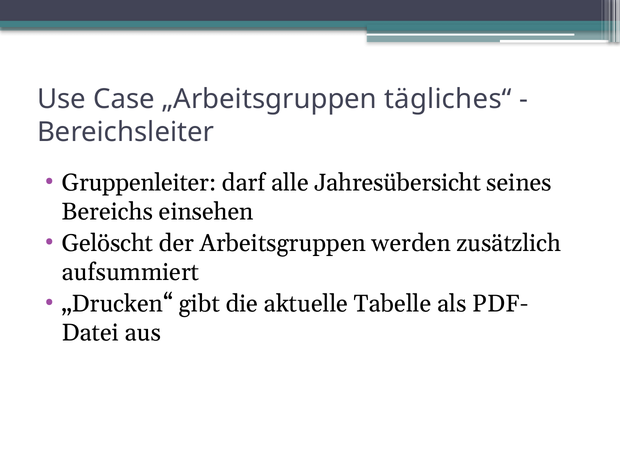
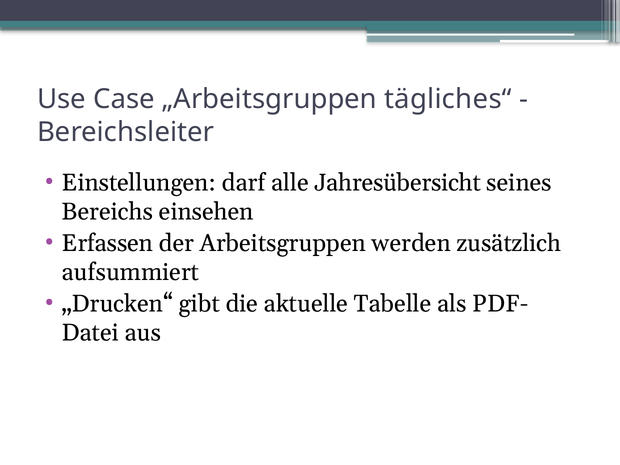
Gruppenleiter: Gruppenleiter -> Einstellungen (139, 183)
Gelöscht: Gelöscht -> Erfassen (108, 243)
